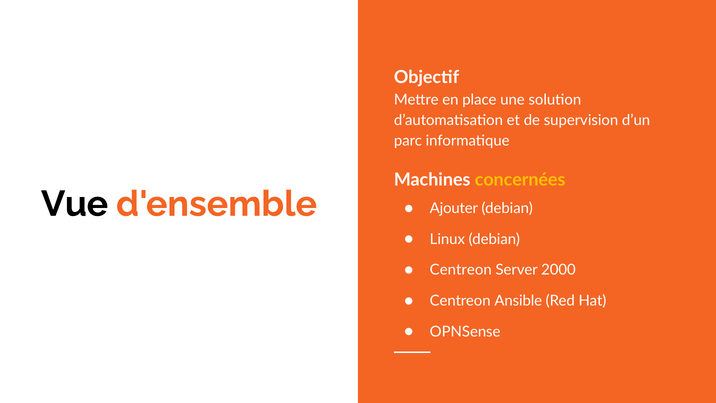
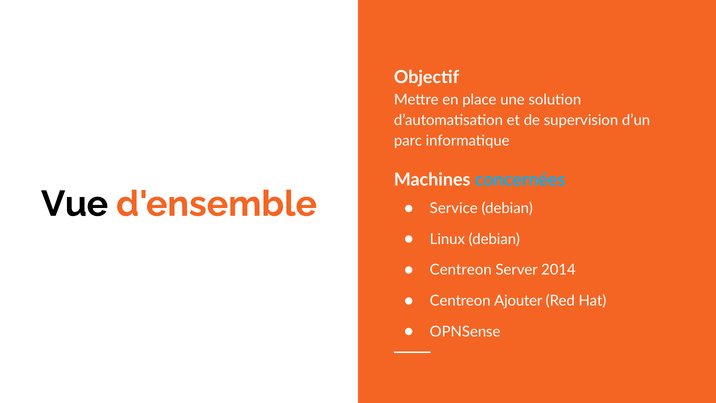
concernées colour: yellow -> light blue (520, 180)
Ajouter: Ajouter -> Service (454, 208)
2000: 2000 -> 2014 (558, 270)
Ansible: Ansible -> Ajouter (518, 301)
